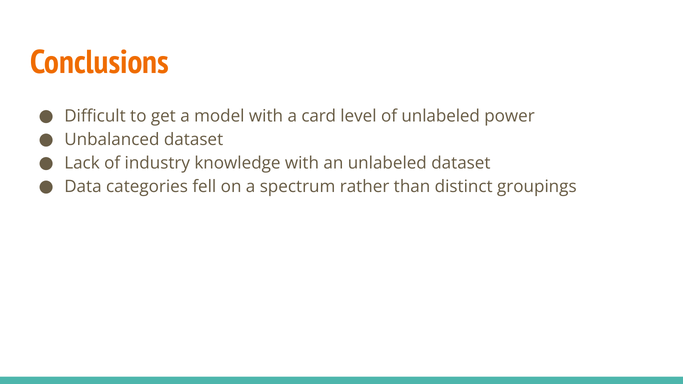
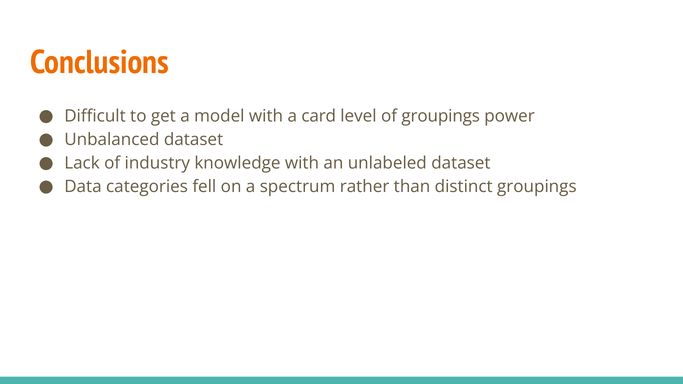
of unlabeled: unlabeled -> groupings (441, 116)
